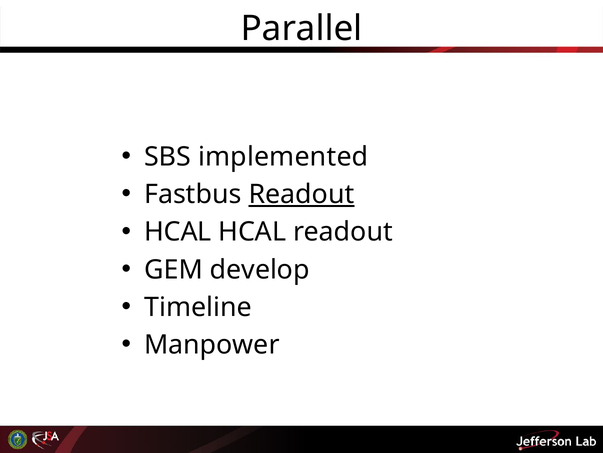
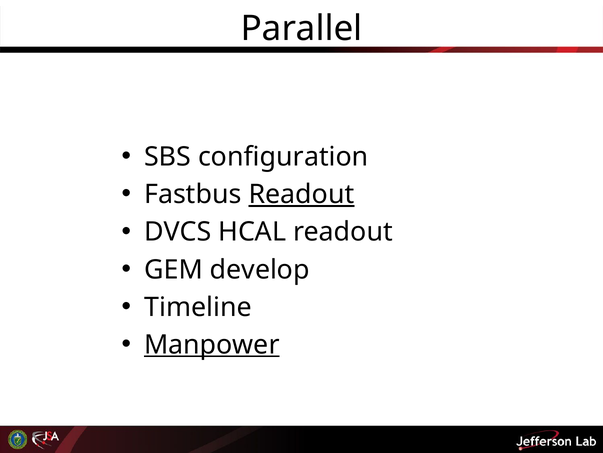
implemented: implemented -> configuration (283, 157)
HCAL: HCAL -> DVCS (178, 232)
Manpower underline: none -> present (212, 344)
